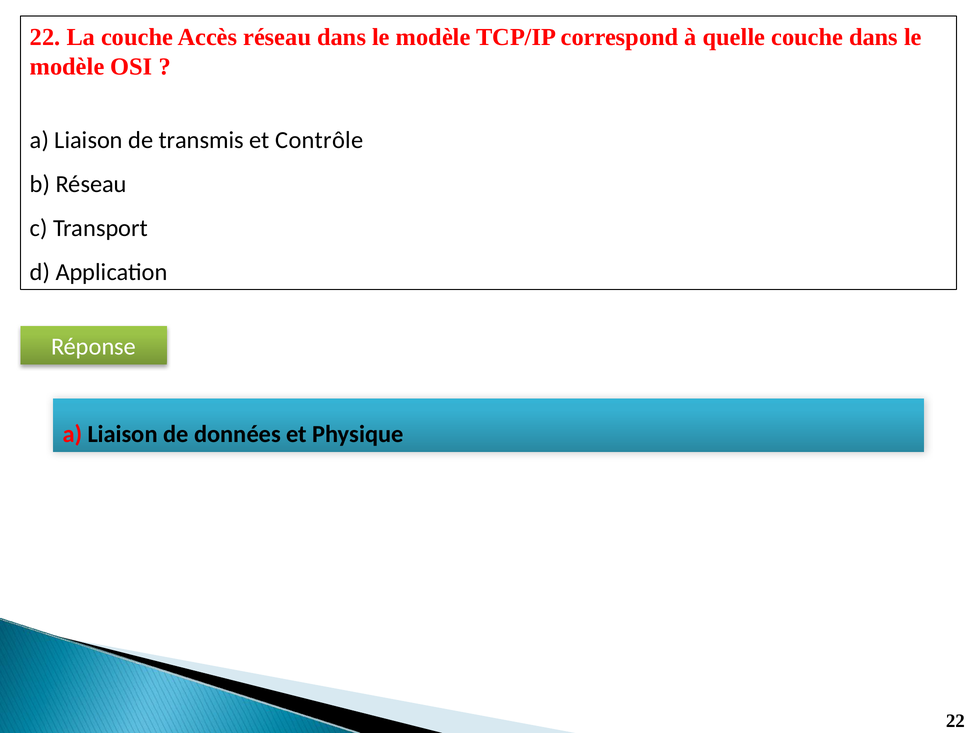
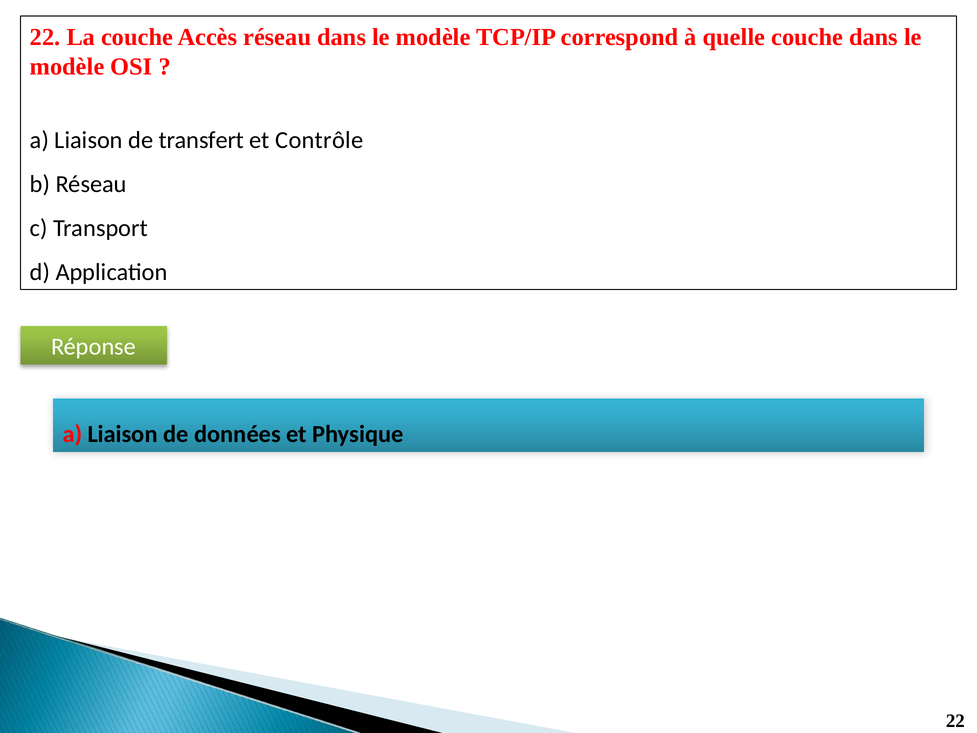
transmis: transmis -> transfert (201, 140)
